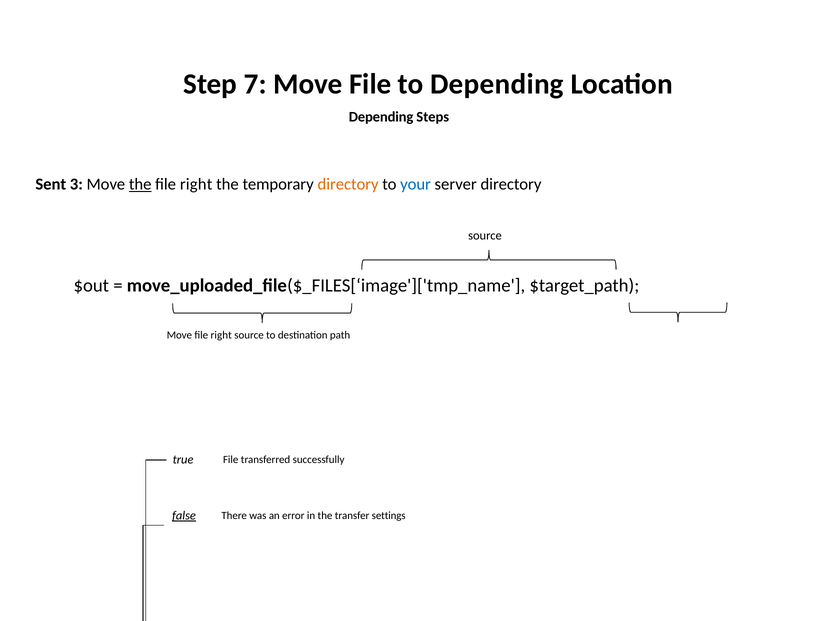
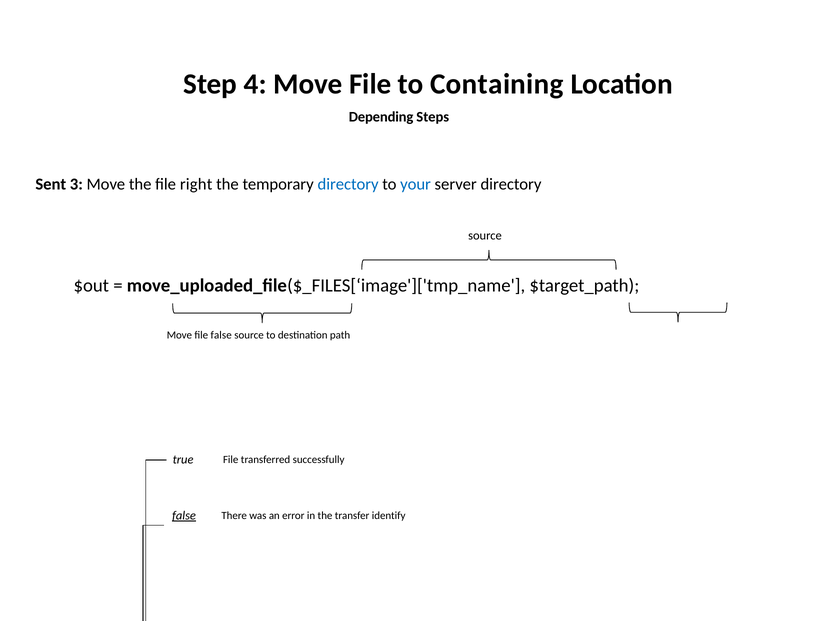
7: 7 -> 4 (255, 84)
to Depending: Depending -> Containing (497, 84)
the underline: present -> none (140, 184)
directory colour: orange -> blue (348, 184)
Move file right: right -> false (221, 335)
settings: settings -> identify (389, 516)
